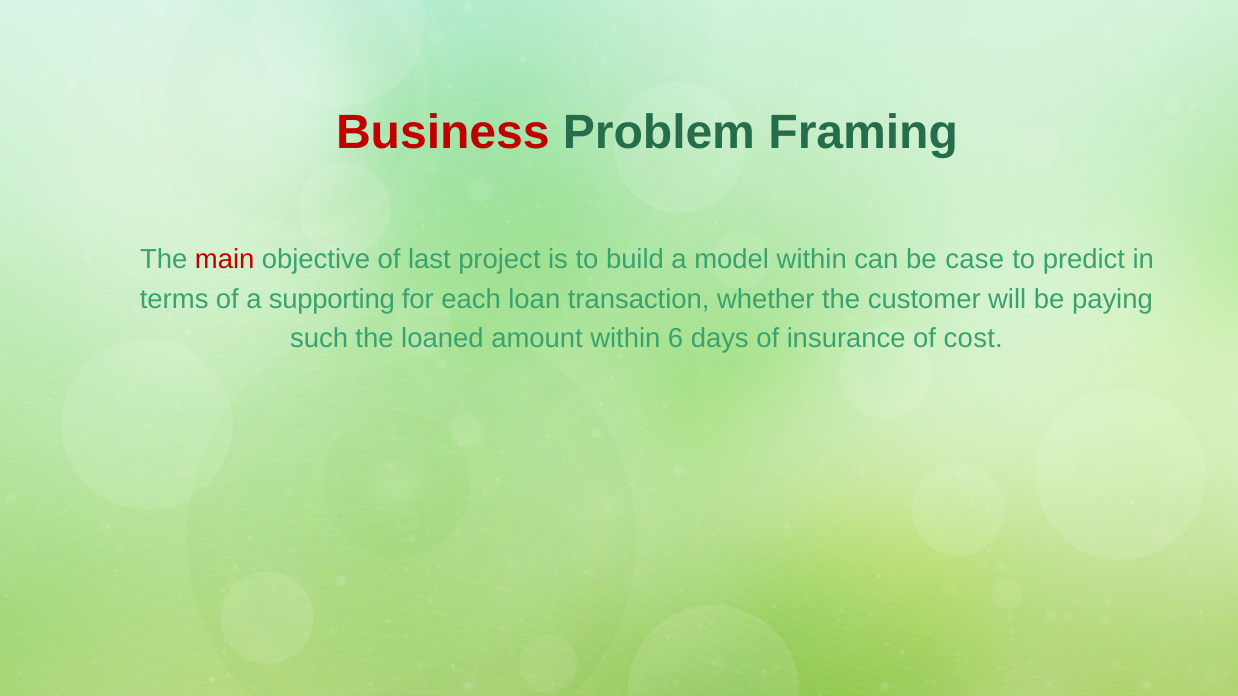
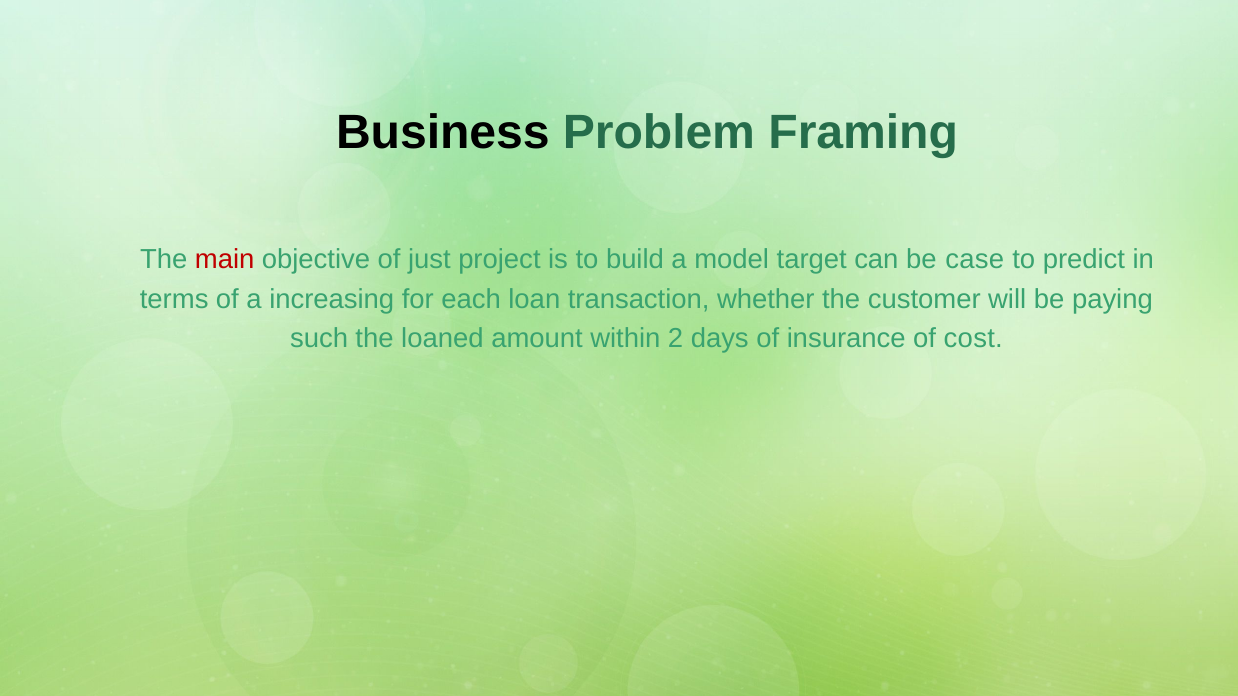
Business colour: red -> black (443, 133)
last: last -> just (429, 260)
model within: within -> target (812, 260)
supporting: supporting -> increasing (332, 299)
6: 6 -> 2 (676, 339)
